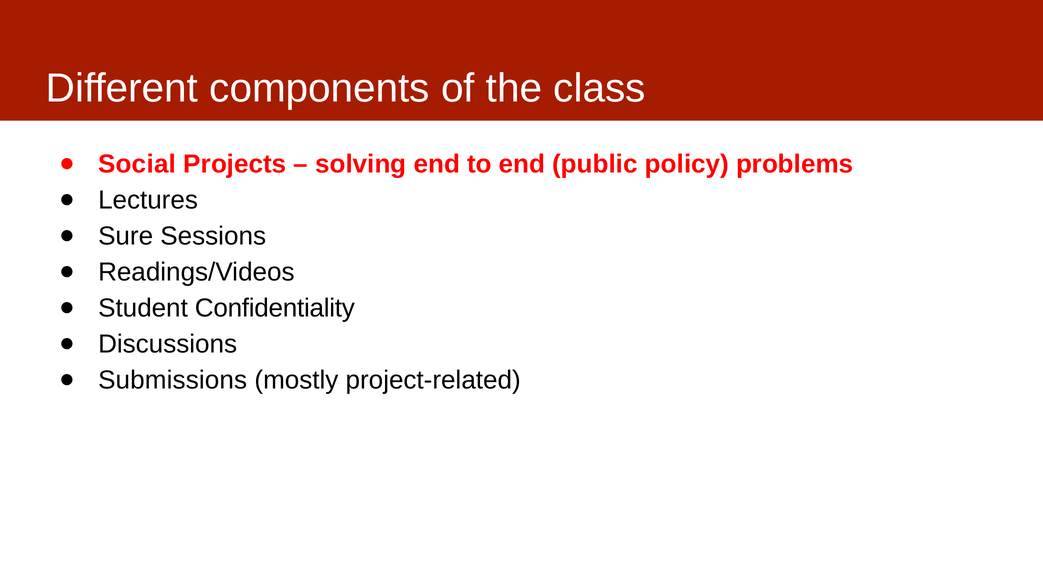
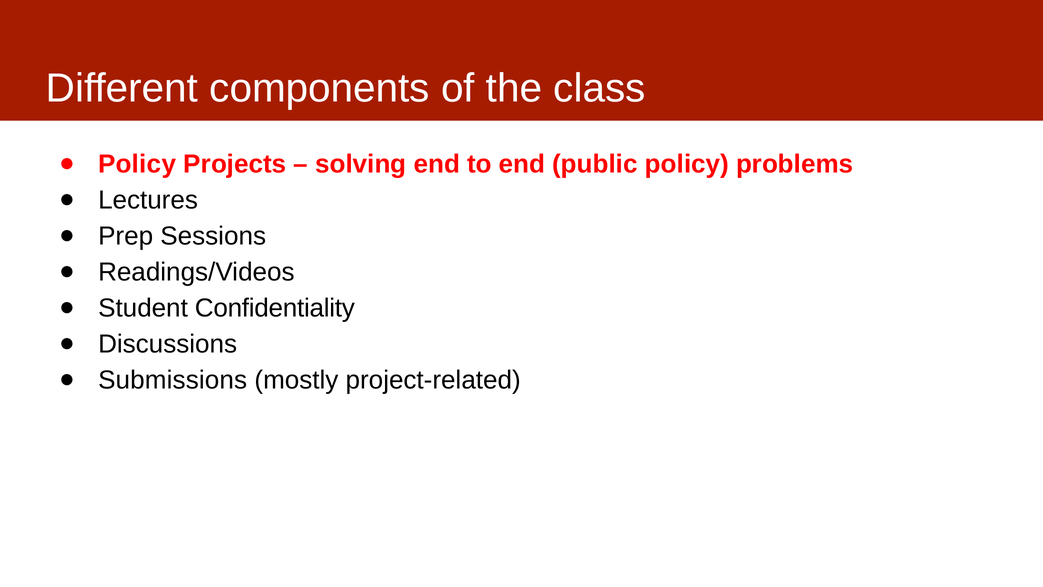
Social: Social -> Policy (137, 164)
Sure: Sure -> Prep (126, 236)
